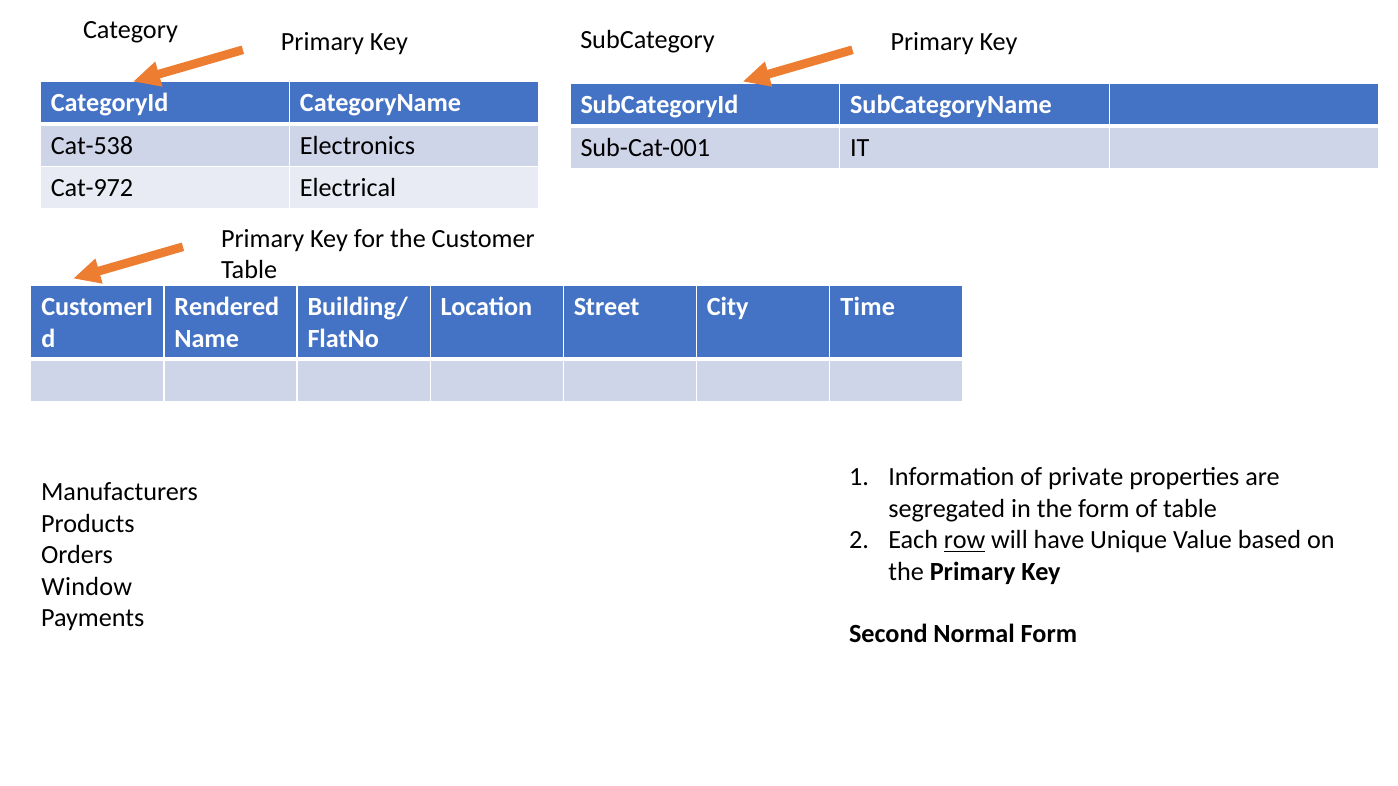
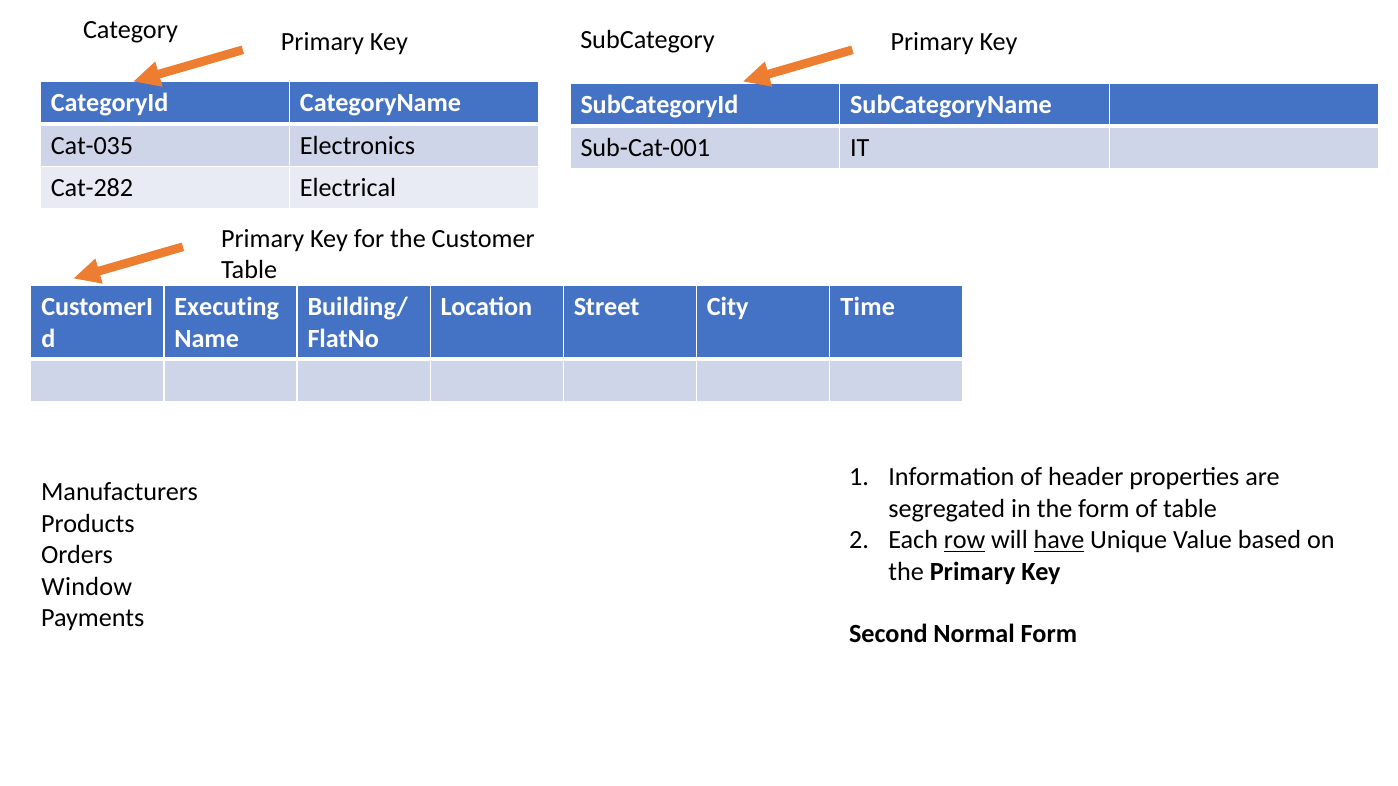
Cat-538: Cat-538 -> Cat-035 (92, 146)
Cat-972: Cat-972 -> Cat-282 (92, 188)
Rendered: Rendered -> Executing (227, 307)
private: private -> header (1086, 477)
have underline: none -> present (1059, 540)
